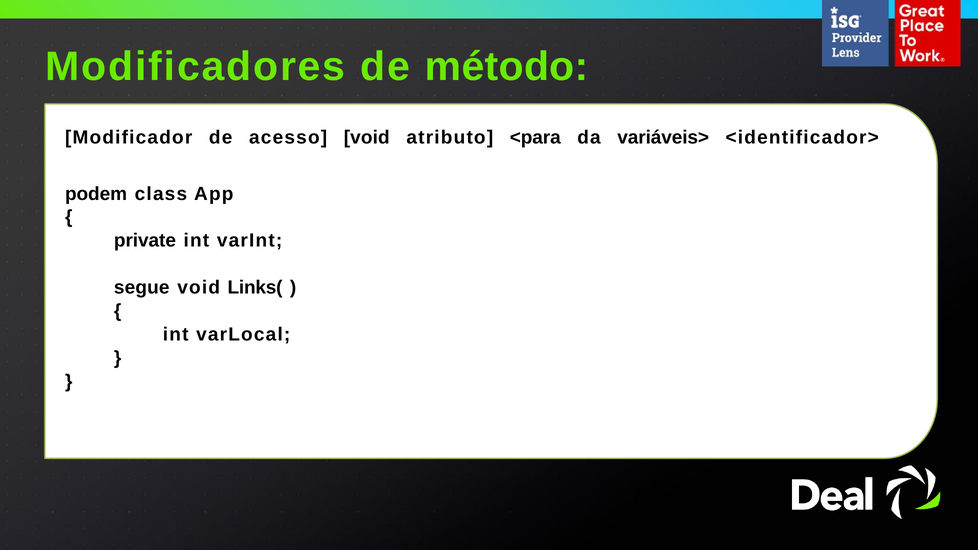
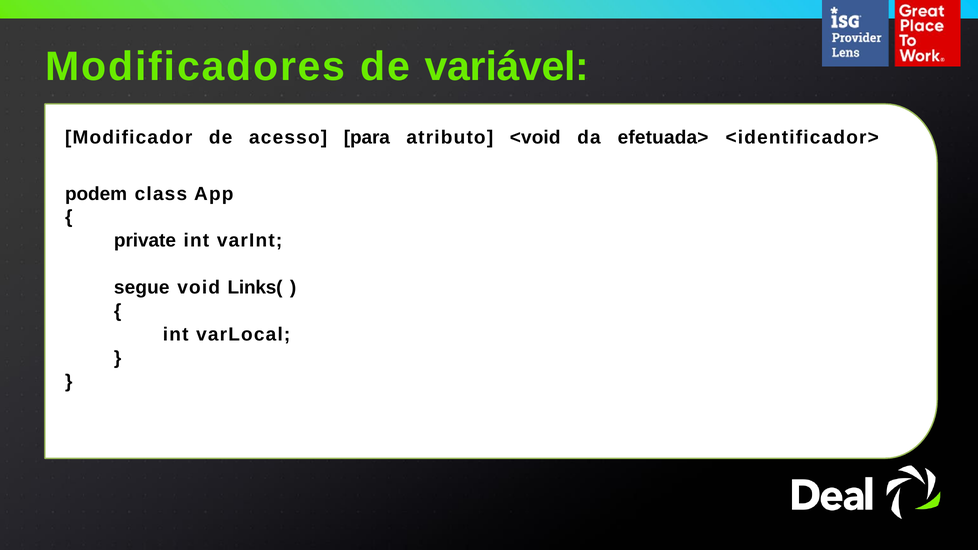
método: método -> variável (507, 67)
acesso void: void -> para (367, 138)
<para: <para -> <void (535, 138)
variáveis>: variáveis> -> efetuada> (663, 138)
